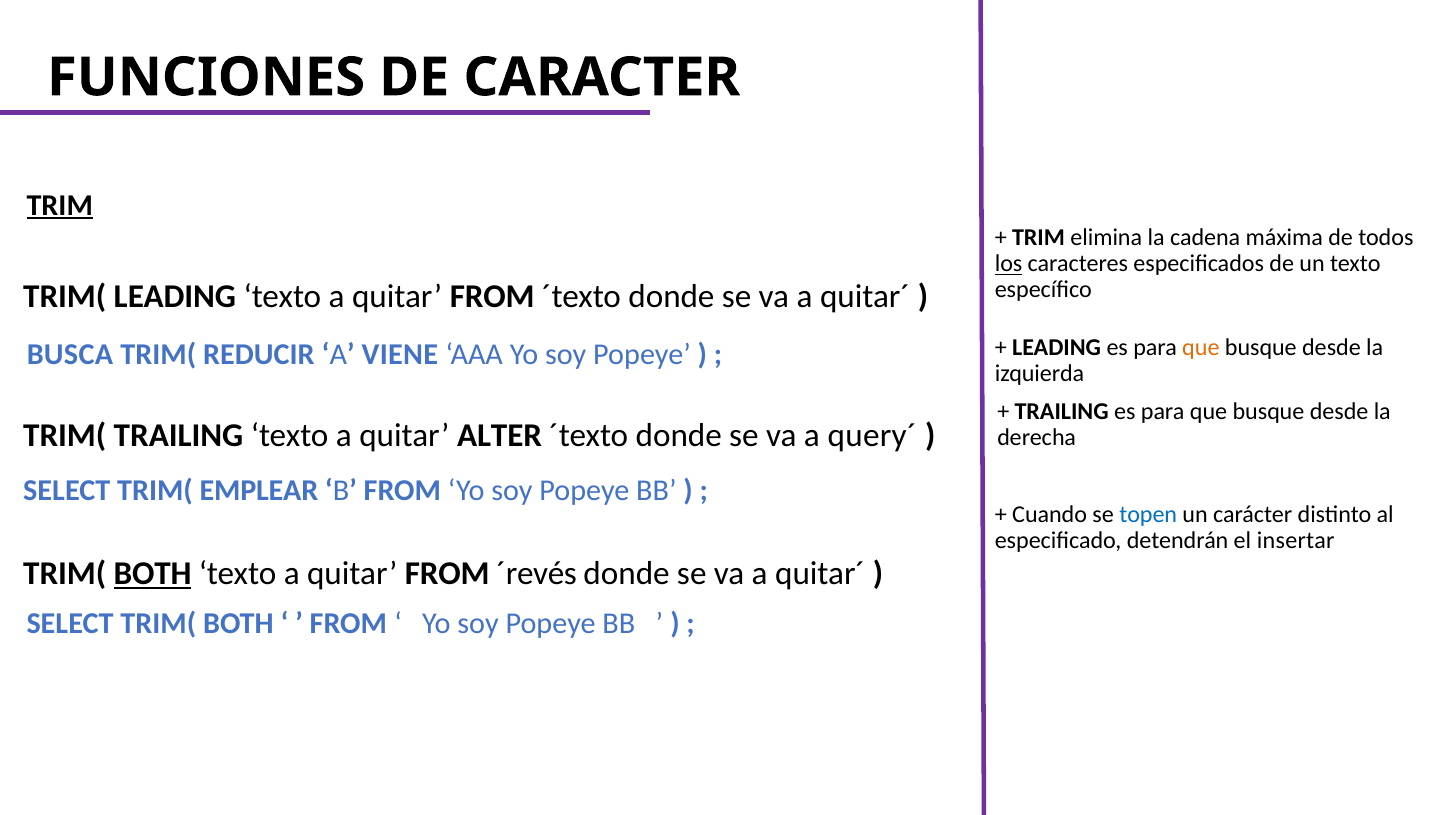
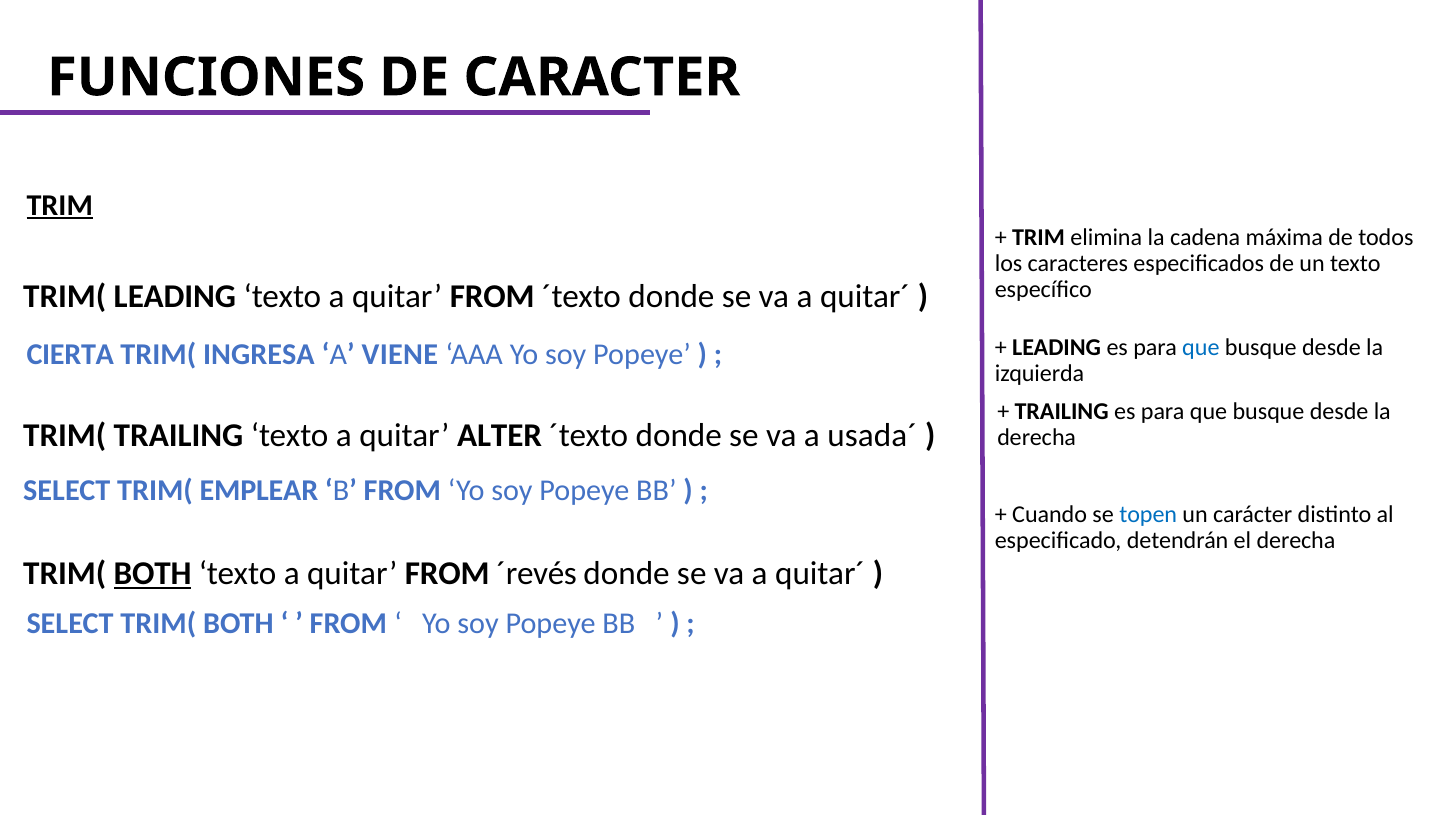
los underline: present -> none (1009, 264)
que colour: orange -> blue (1201, 348)
BUSCA: BUSCA -> CIERTA (70, 354)
REDUCIR: REDUCIR -> INGRESA (259, 354)
query´: query´ -> usada´ (872, 435)
el insertar: insertar -> derecha (1296, 540)
